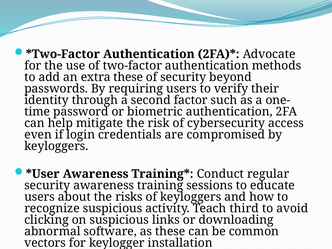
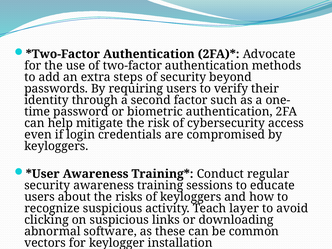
extra these: these -> steps (128, 77)
third: third -> layer (244, 208)
